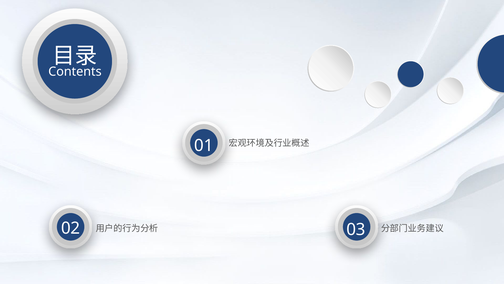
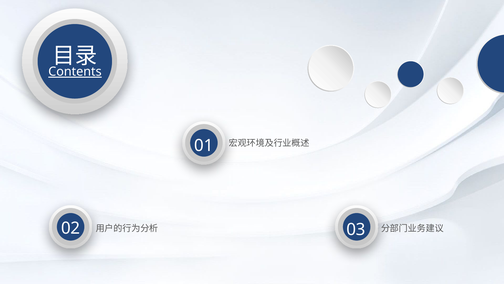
Contents underline: none -> present (75, 72)
